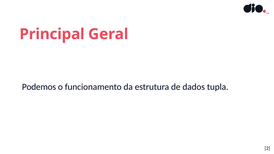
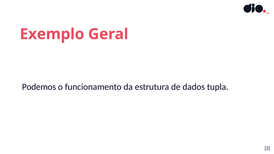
Principal: Principal -> Exemplo (52, 34)
